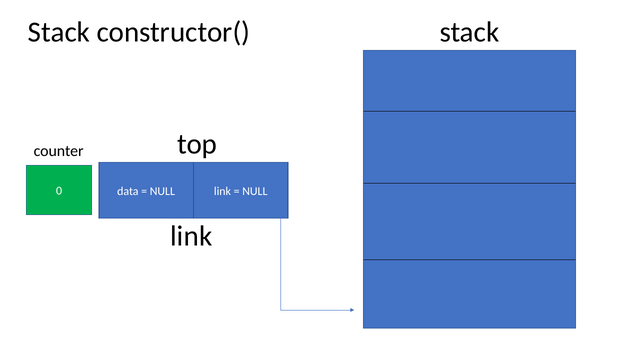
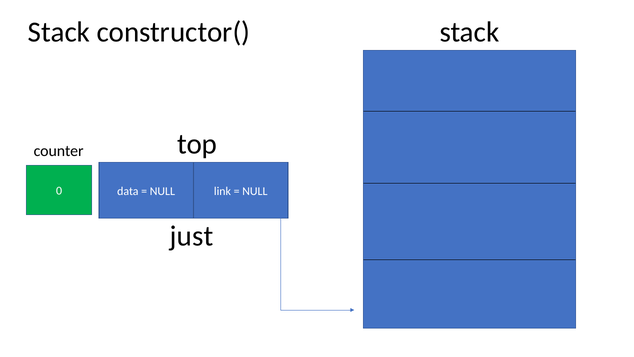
link: link -> just (191, 236)
